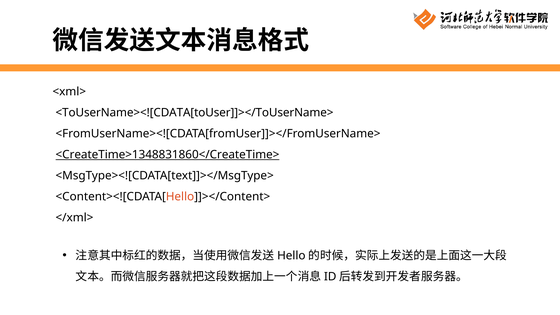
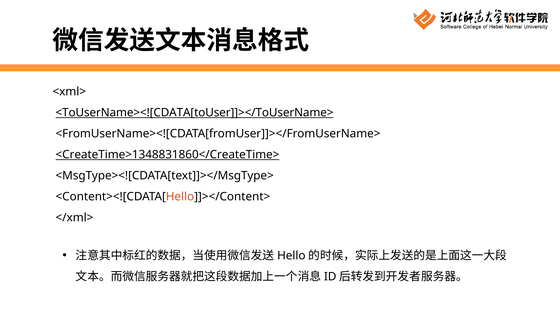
<ToUserName><![CDATA[toUser]]></ToUserName> underline: none -> present (195, 113)
